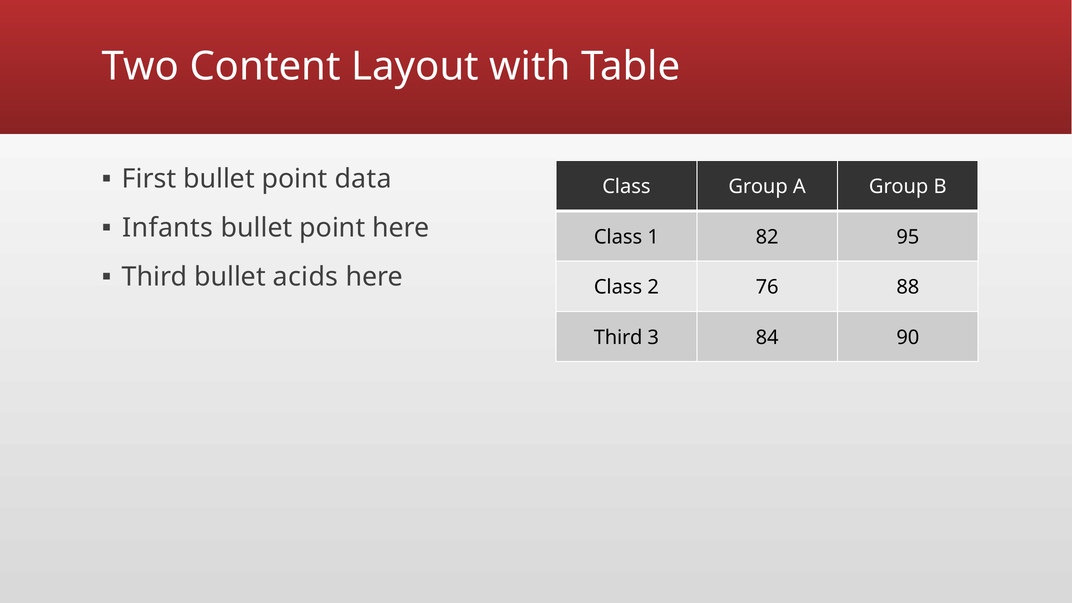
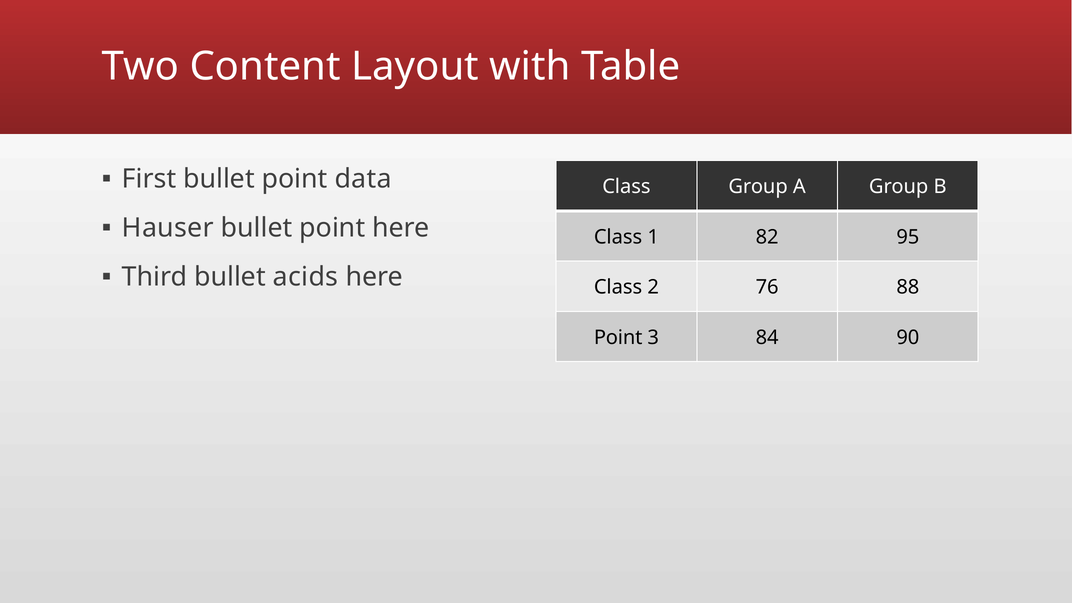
Infants: Infants -> Hauser (168, 228)
Third: Third -> Point (618, 338)
